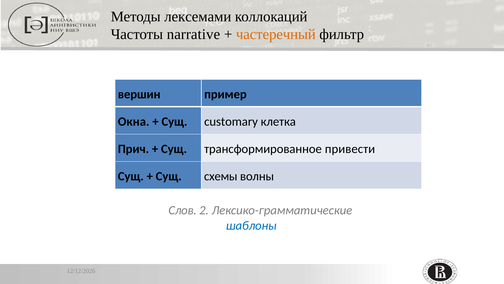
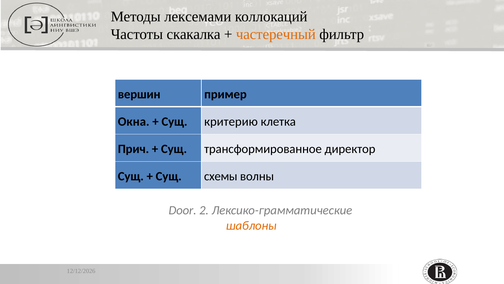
narrative: narrative -> скакалка (194, 34)
customary: customary -> критерию (231, 121)
привести: привести -> директор (350, 149)
Слов: Слов -> Door (183, 210)
шаблоны colour: blue -> orange (251, 225)
